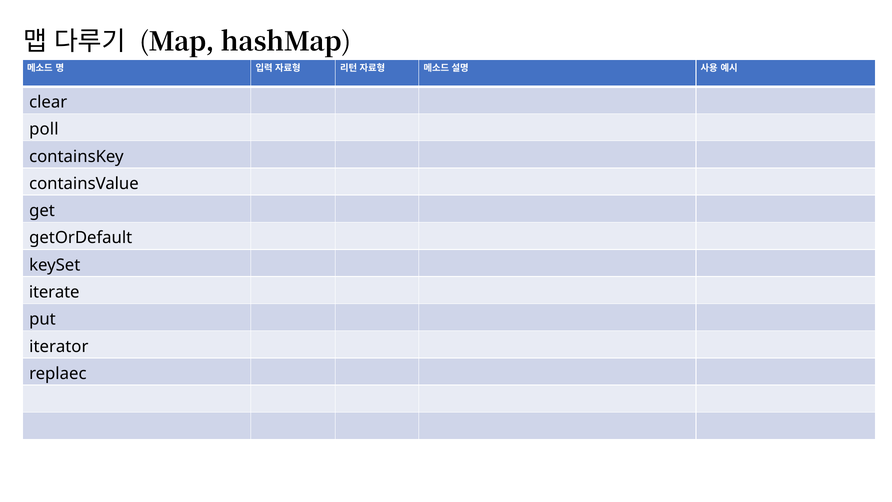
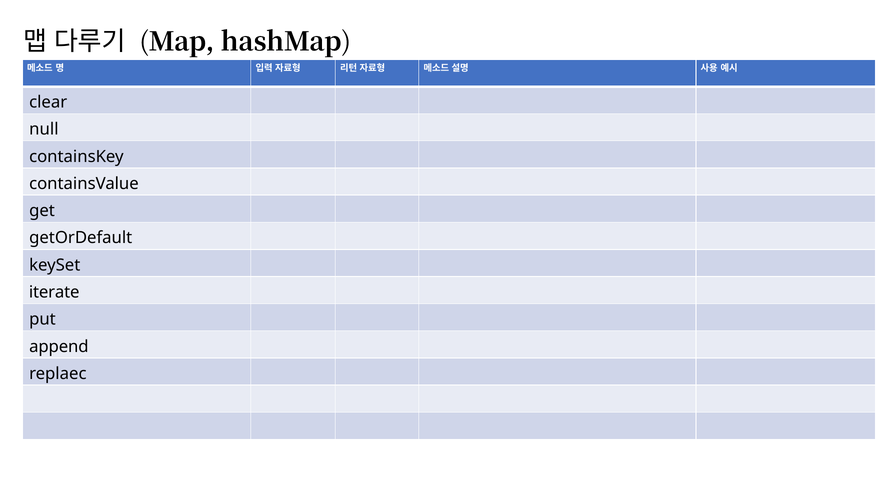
poll: poll -> null (44, 129)
iterator: iterator -> append (59, 346)
